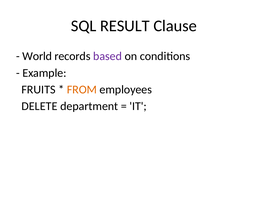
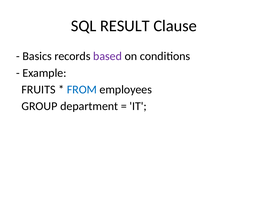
World: World -> Basics (37, 56)
FROM colour: orange -> blue (82, 90)
DELETE: DELETE -> GROUP (39, 106)
